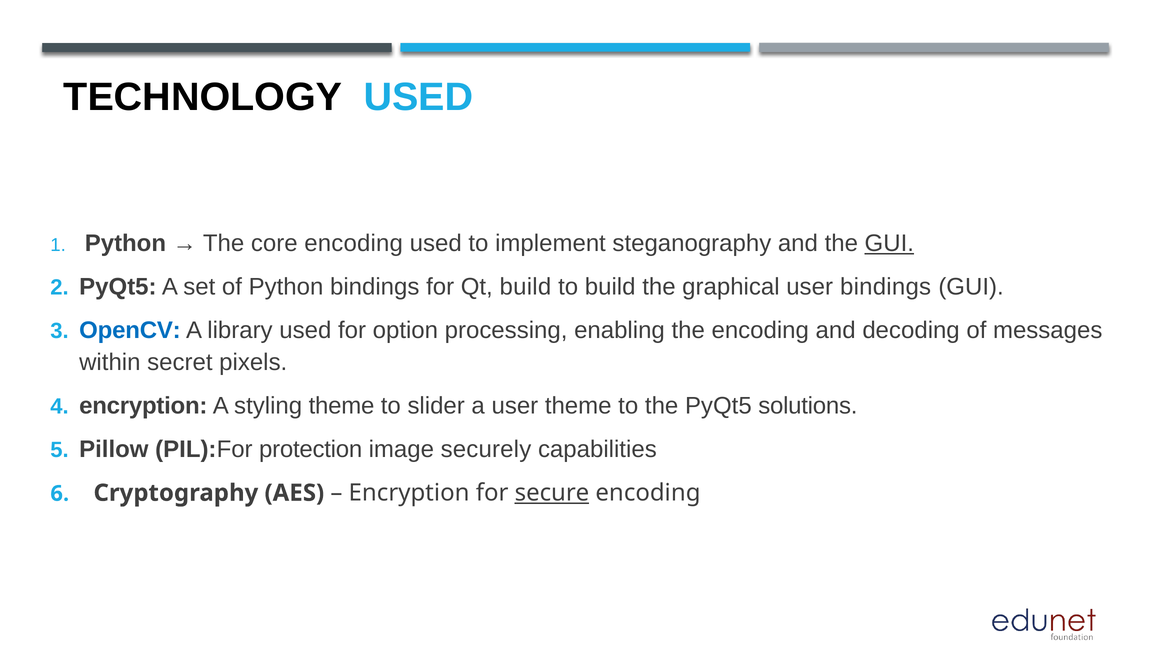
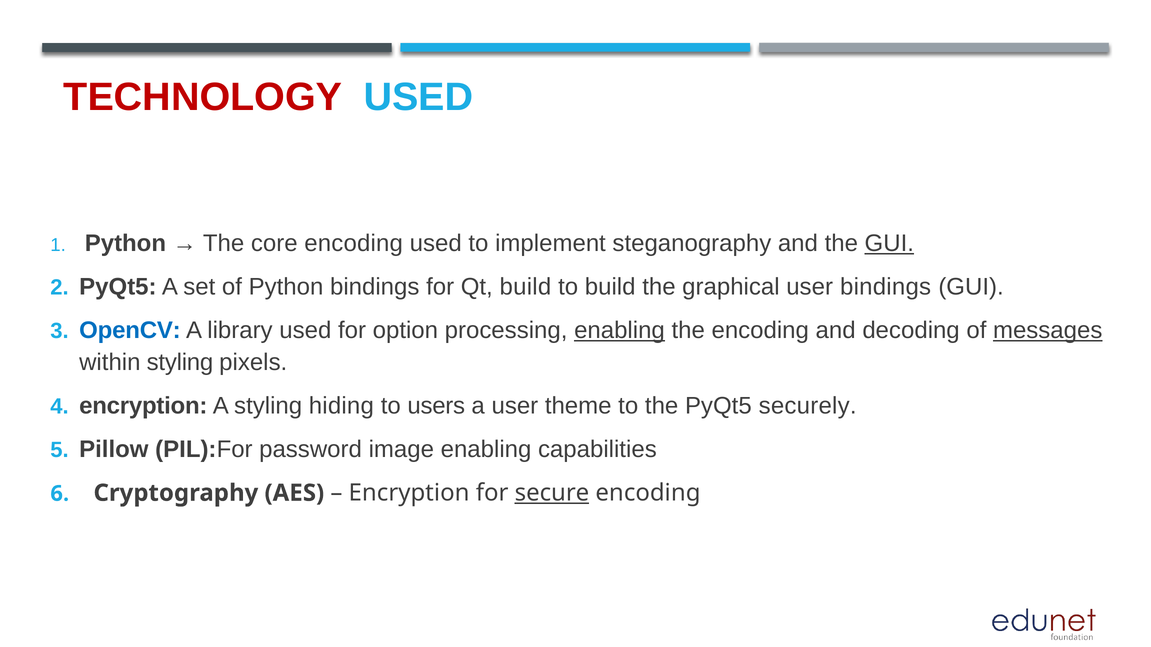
TECHNOLOGY colour: black -> red (203, 97)
enabling underline: none -> present (619, 331)
messages underline: none -> present (1048, 331)
within secret: secret -> styling (180, 362)
styling theme: theme -> hiding (341, 406)
slider: slider -> users (436, 406)
solutions: solutions -> securely (808, 406)
protection: protection -> password (311, 450)
image securely: securely -> enabling (486, 450)
